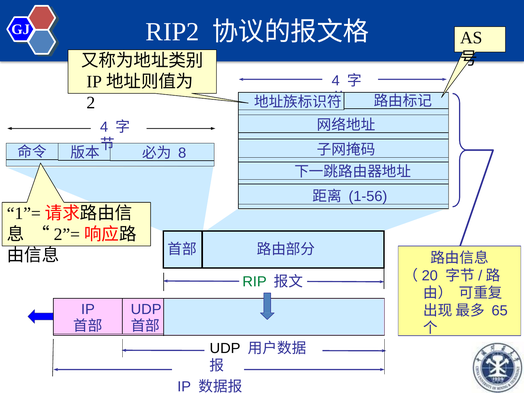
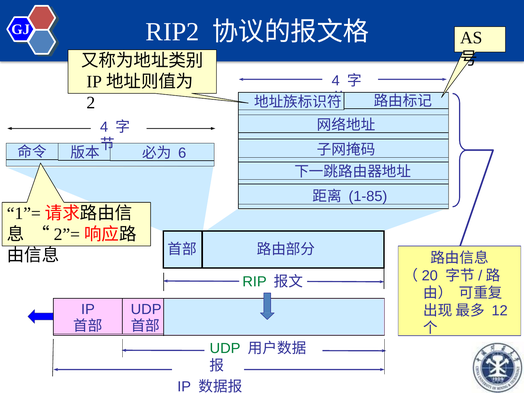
8: 8 -> 6 (182, 153)
1-56: 1-56 -> 1-85 (368, 196)
65: 65 -> 12 (500, 311)
UDP colour: black -> green (225, 348)
